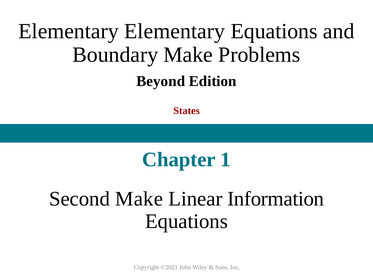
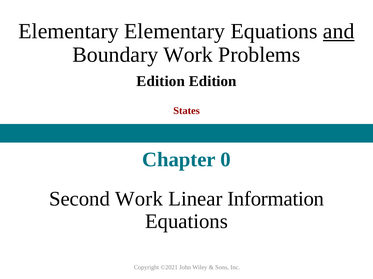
and underline: none -> present (339, 31)
Boundary Make: Make -> Work (188, 55)
Beyond: Beyond -> Edition (161, 81)
1: 1 -> 0 (226, 160)
Second Make: Make -> Work (139, 199)
